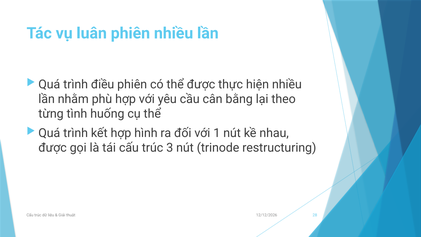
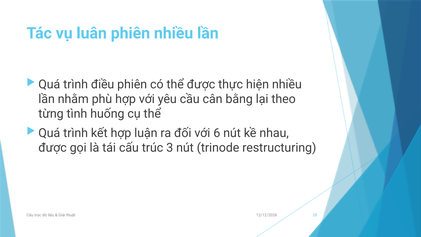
hình: hình -> luận (146, 133)
1: 1 -> 6 (217, 133)
